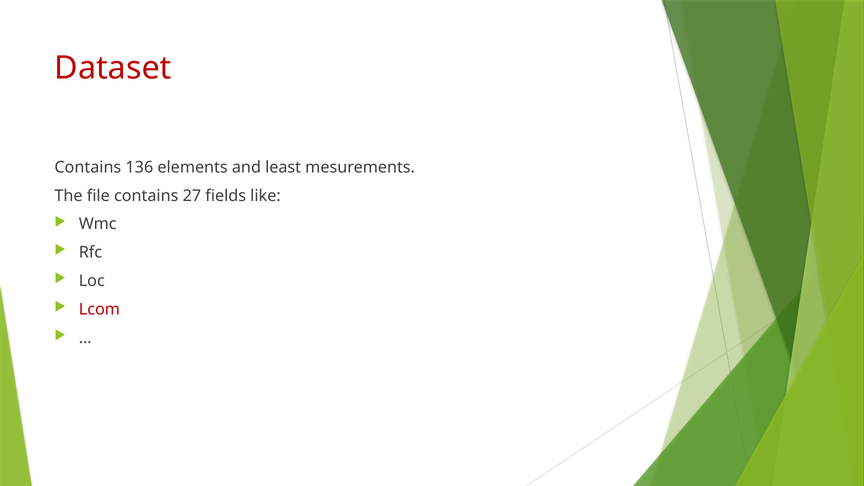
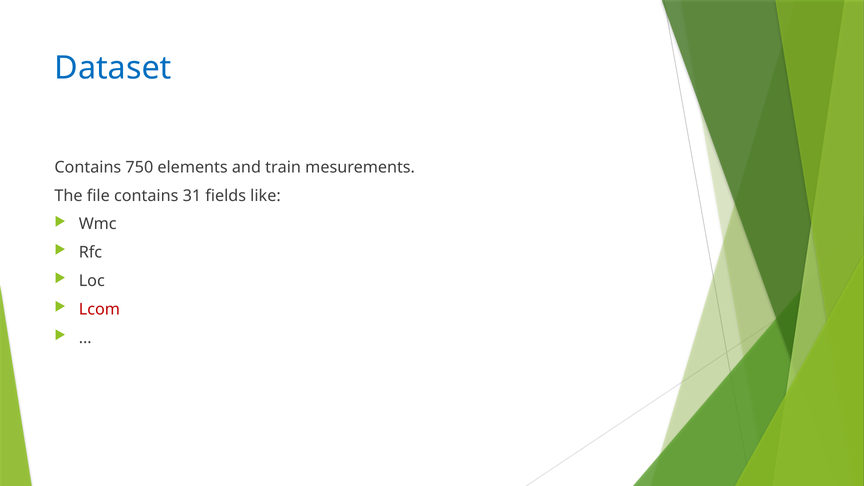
Dataset colour: red -> blue (113, 68)
136: 136 -> 750 (139, 167)
least: least -> train (283, 167)
27: 27 -> 31 (192, 196)
